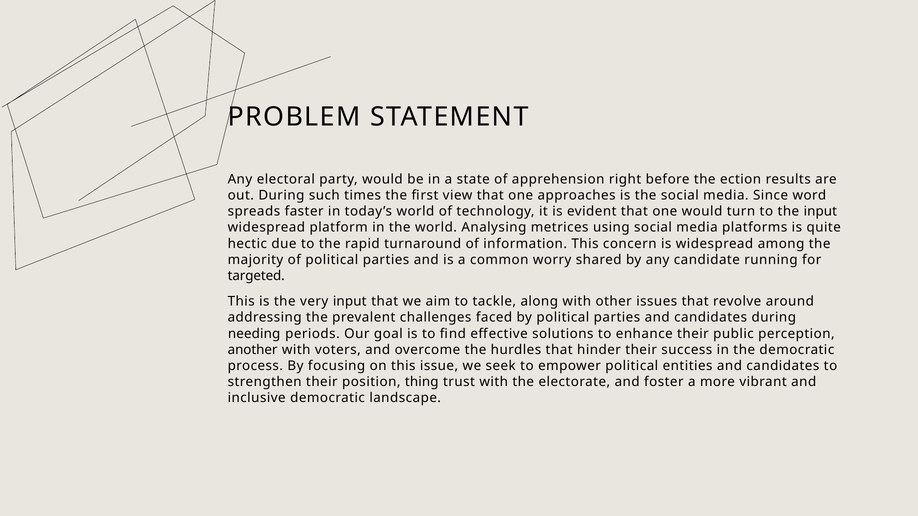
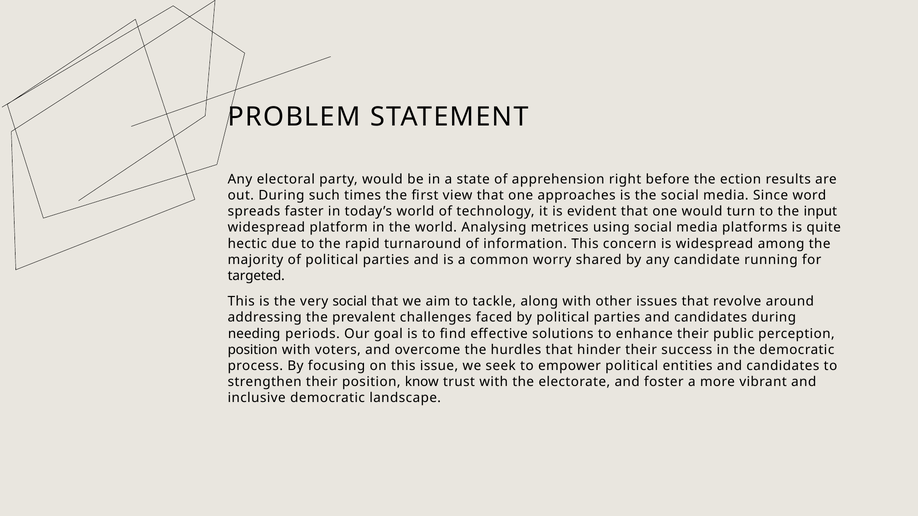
very input: input -> social (350, 302)
another: another -> position (253, 350)
thing: thing -> know (422, 382)
